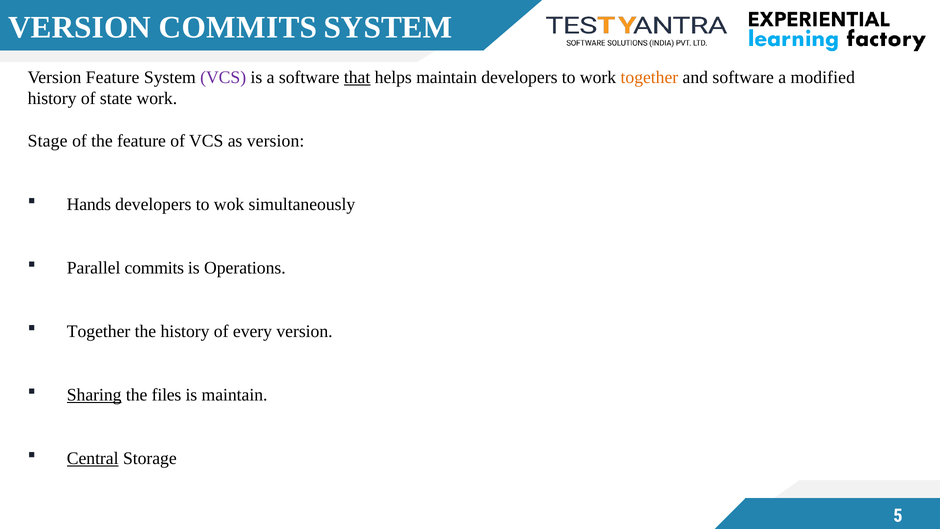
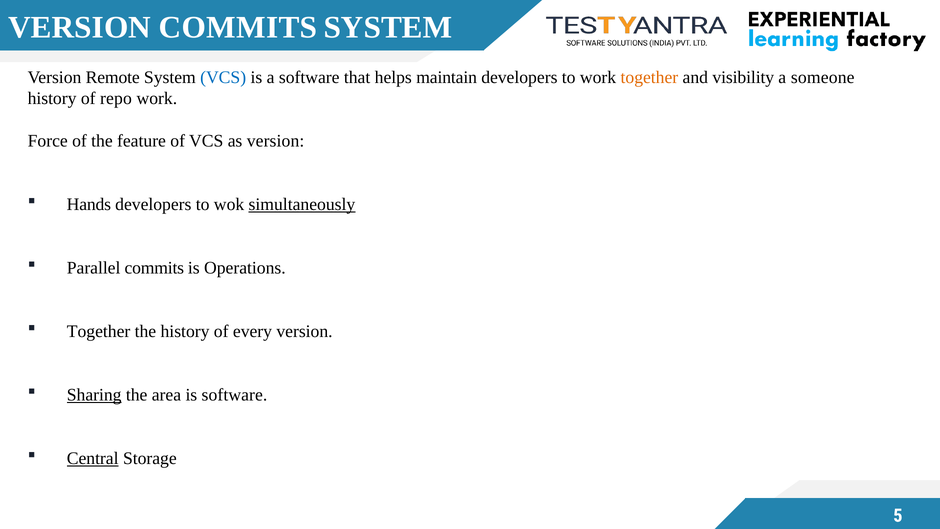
Version Feature: Feature -> Remote (113, 77)
VCS colour: purple -> blue (223, 77)
that underline: present -> none (357, 77)
and software: software -> visibility (743, 77)
modified: modified -> someone (823, 77)
state: state -> repo (116, 98)
Stage: Stage -> Force (48, 141)
simultaneously underline: none -> present (302, 204)
files: files -> area (166, 395)
is maintain: maintain -> software (234, 395)
